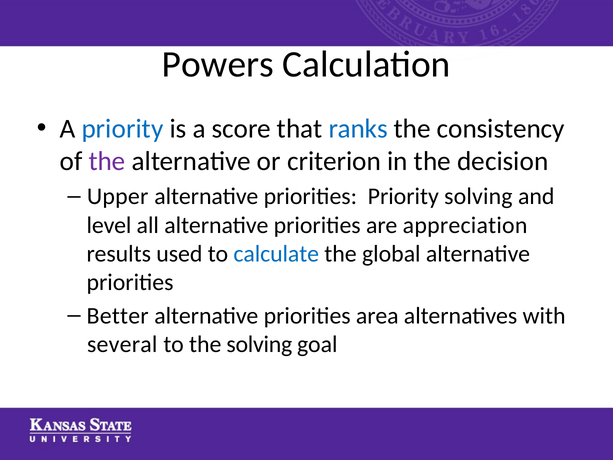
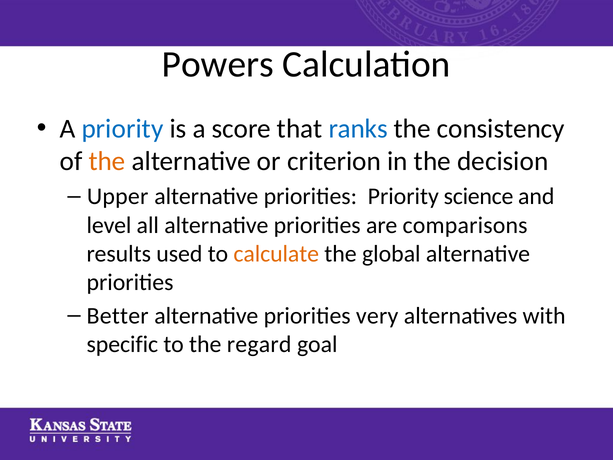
the colour: purple -> orange (107, 161)
Priority solving: solving -> science (479, 196)
appreciation: appreciation -> comparisons (465, 225)
calculate colour: blue -> orange (276, 254)
area: area -> very (377, 315)
several: several -> specific (122, 344)
the solving: solving -> regard (259, 344)
